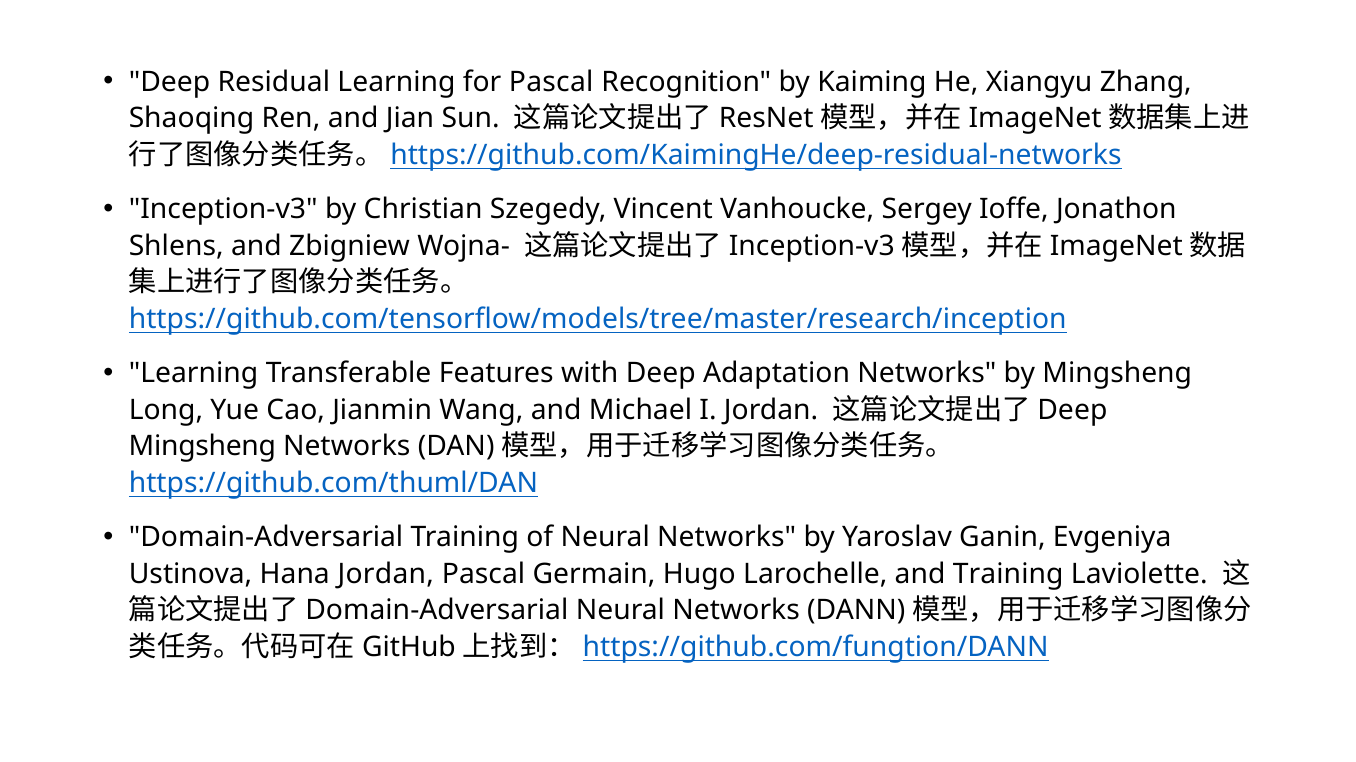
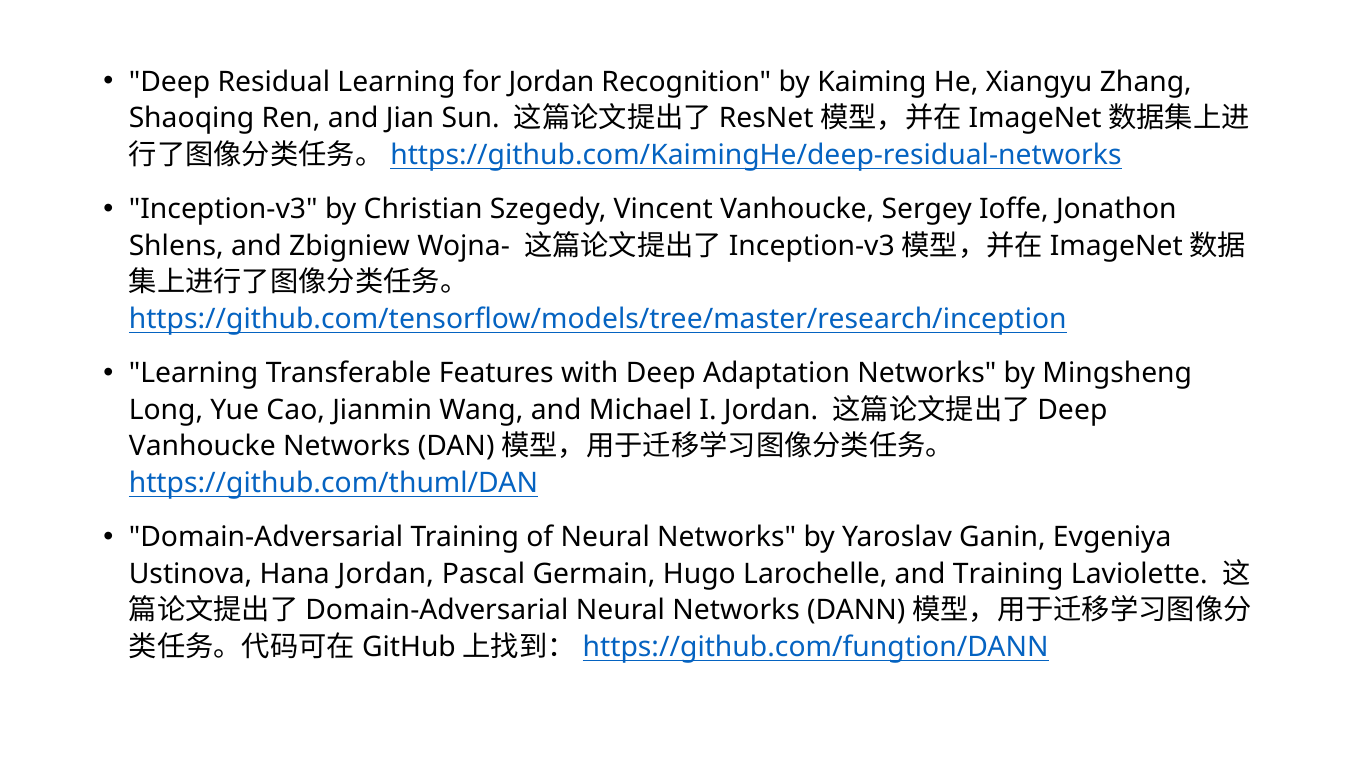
for Pascal: Pascal -> Jordan (551, 82)
Mingsheng: Mingsheng -> Vanhoucke (202, 447)
